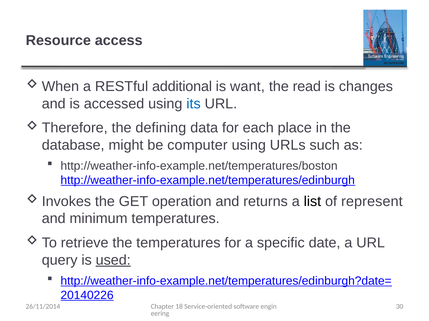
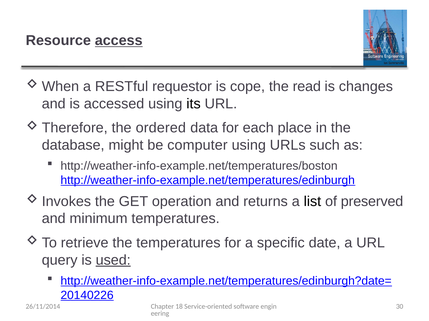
access underline: none -> present (119, 41)
additional: additional -> requestor (182, 87)
want: want -> cope (248, 87)
its colour: blue -> black (194, 104)
defining: defining -> ordered (161, 128)
represent: represent -> preserved (372, 202)
